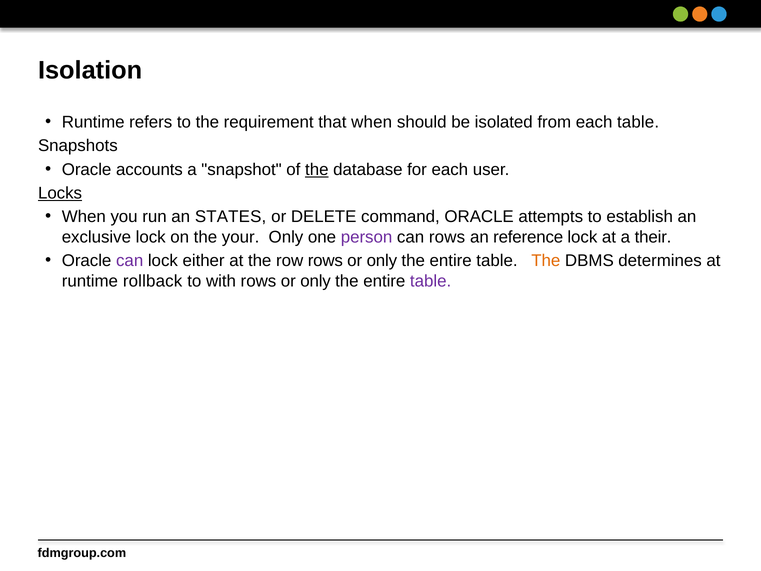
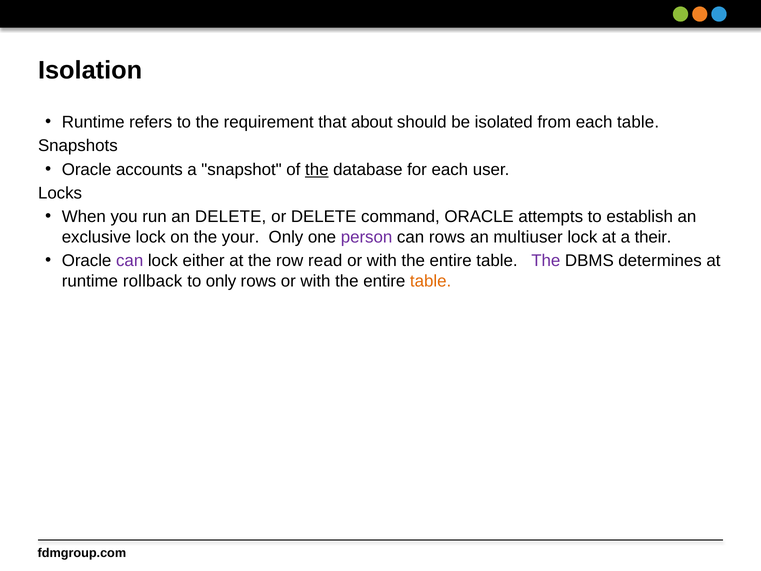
that when: when -> about (372, 122)
Locks underline: present -> none (60, 193)
an STATES: STATES -> DELETE (231, 217)
reference: reference -> multiuser (528, 237)
row rows: rows -> read (325, 261)
only: only -> with (382, 261)
The colour: orange -> purple (546, 261)
to with: with -> only (221, 281)
only: only -> with (315, 281)
table colour: purple -> orange (431, 281)
